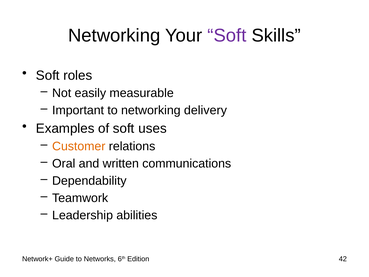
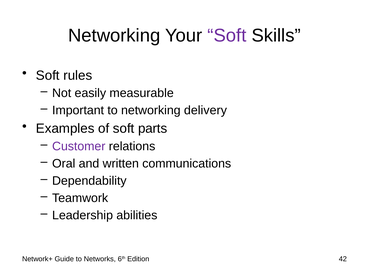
roles: roles -> rules (78, 75)
uses: uses -> parts (153, 128)
Customer colour: orange -> purple (79, 146)
